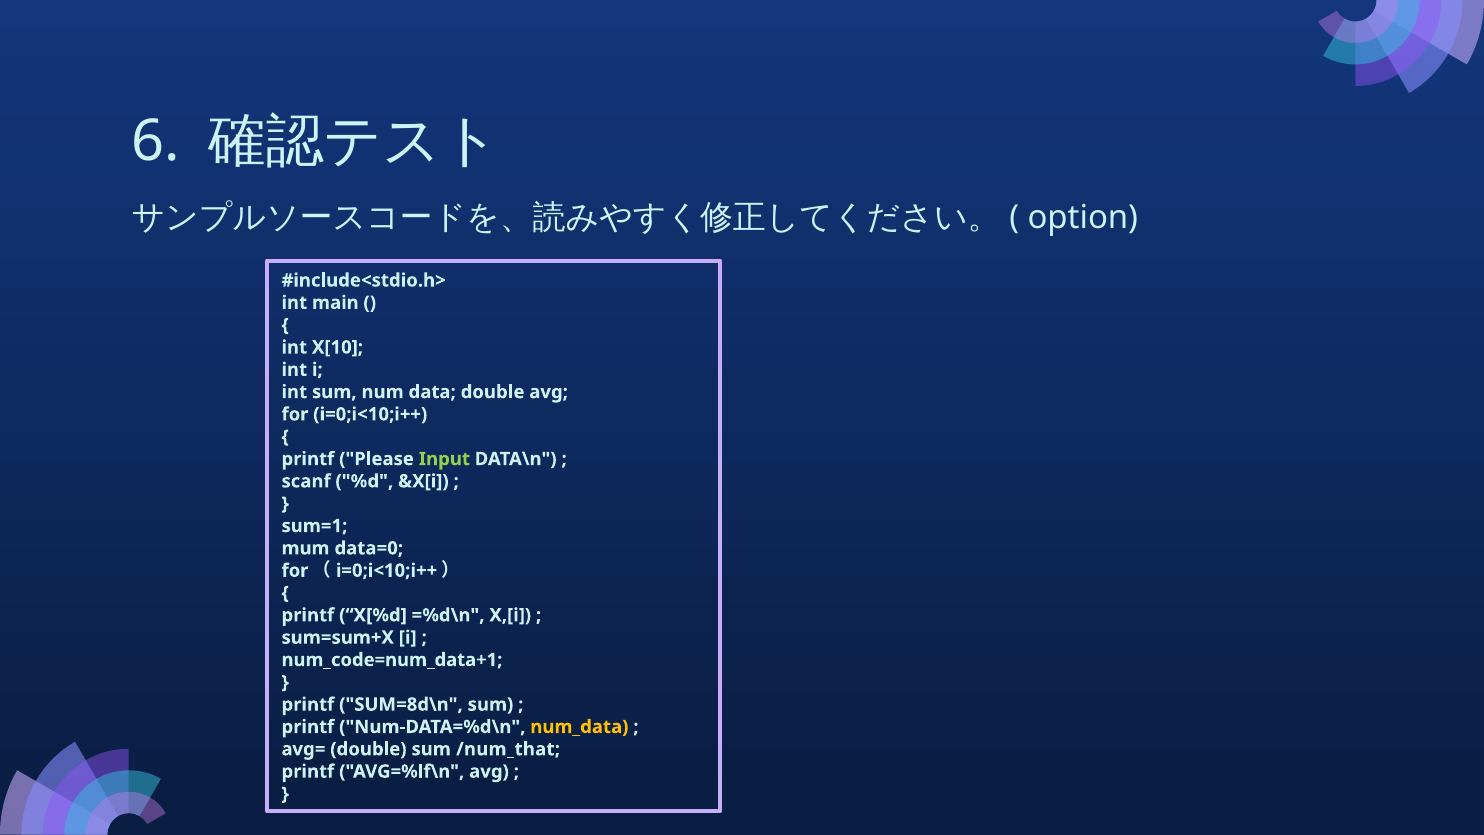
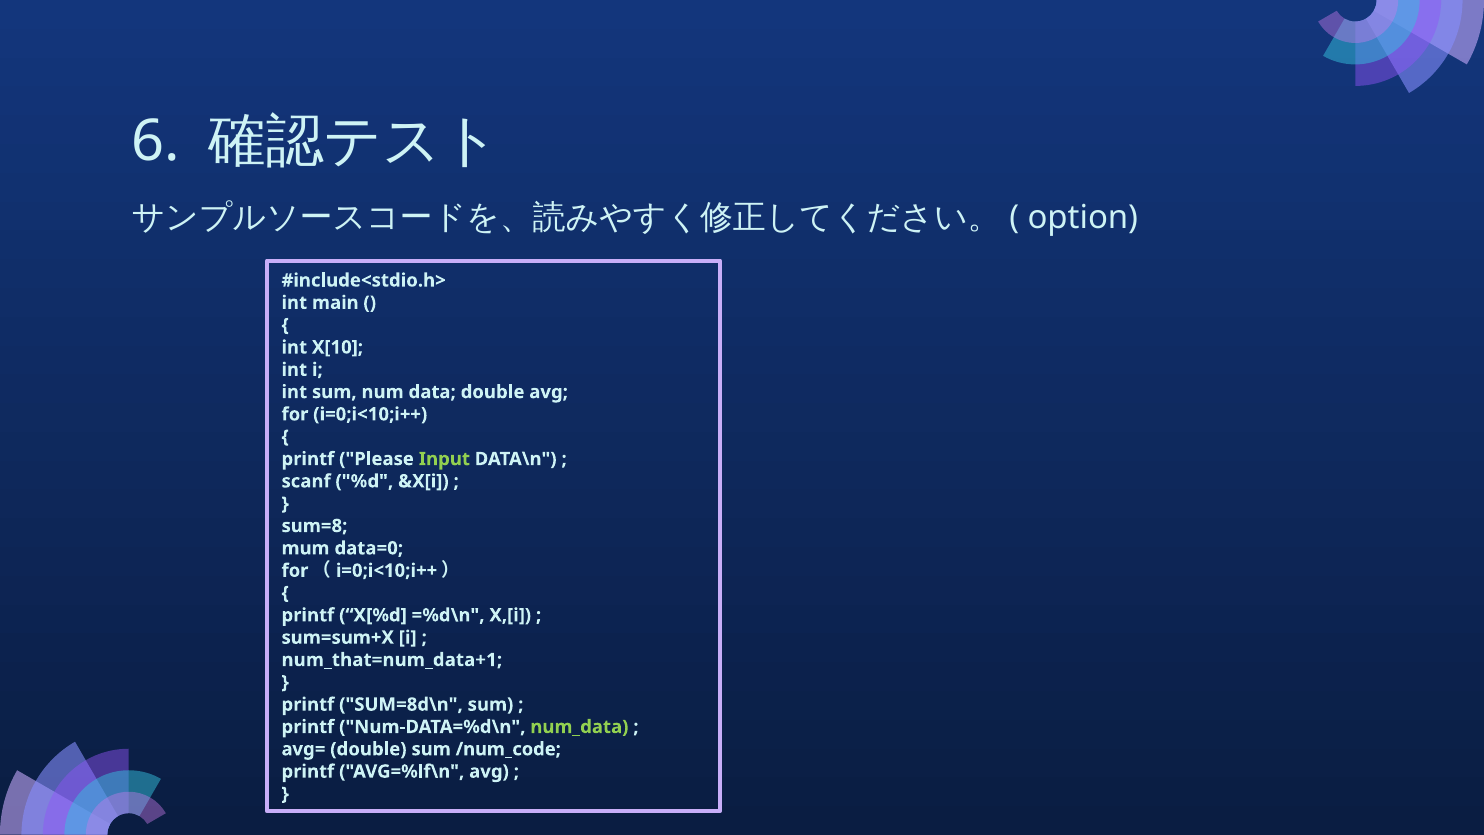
sum=1: sum=1 -> sum=8 (314, 526)
num_code=num_data+1: num_code=num_data+1 -> num_that=num_data+1 (392, 660)
num_data colour: yellow -> light green (579, 727)
/num_that: /num_that -> /num_code (508, 749)
